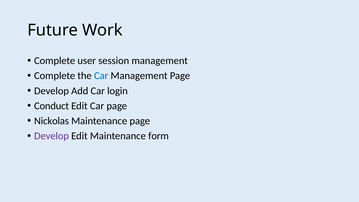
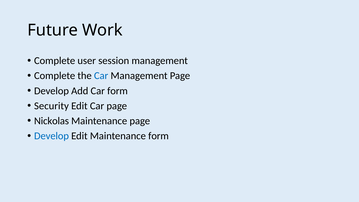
Car login: login -> form (117, 91)
Conduct: Conduct -> Security (51, 106)
Develop colour: purple -> blue (52, 136)
